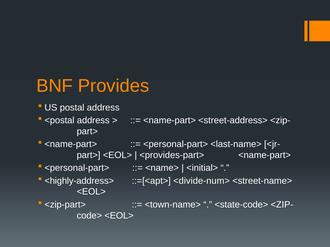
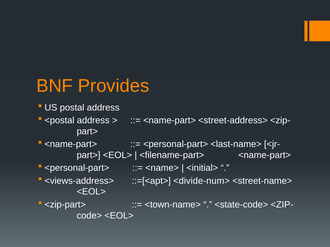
<provides-part>: <provides-part> -> <filename-part> (172, 155)
<highly-address>: <highly-address> -> <views-address> (79, 181)
